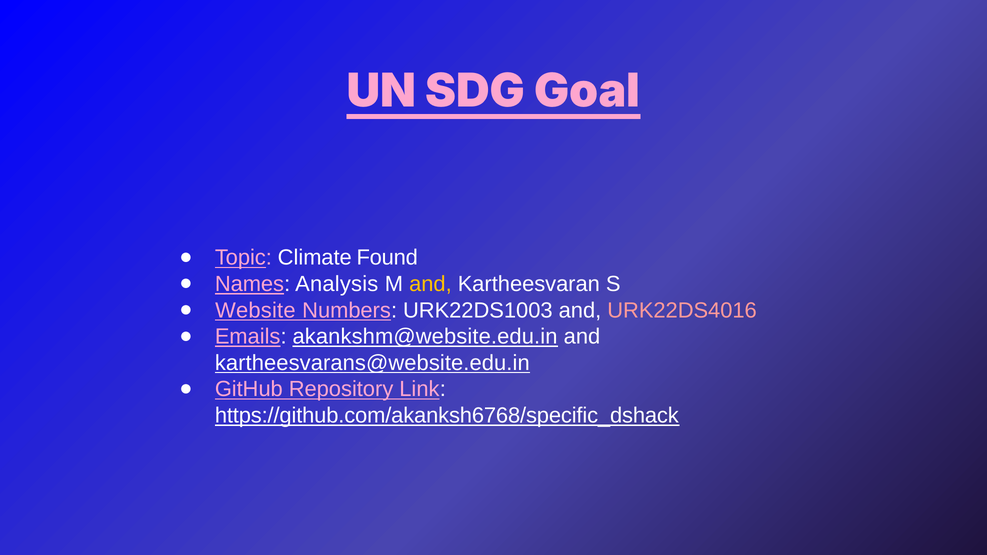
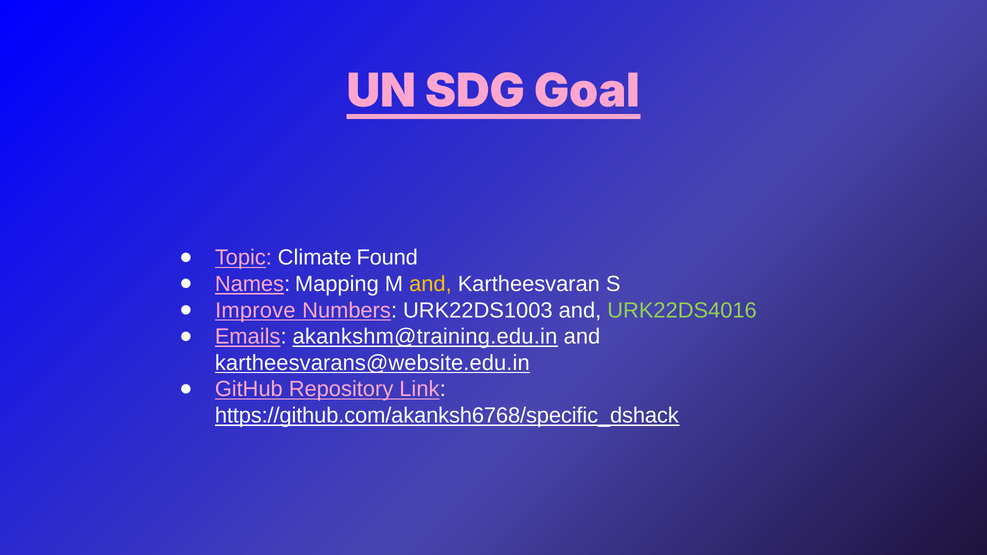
Analysis: Analysis -> Mapping (337, 284)
Website: Website -> Improve (255, 310)
URK22DS4016 colour: pink -> light green (682, 310)
akankshm@website.edu.in: akankshm@website.edu.in -> akankshm@training.edu.in (425, 337)
